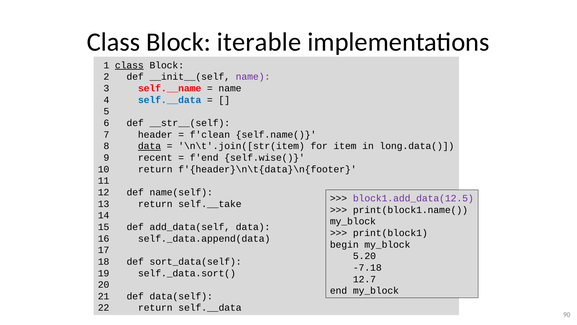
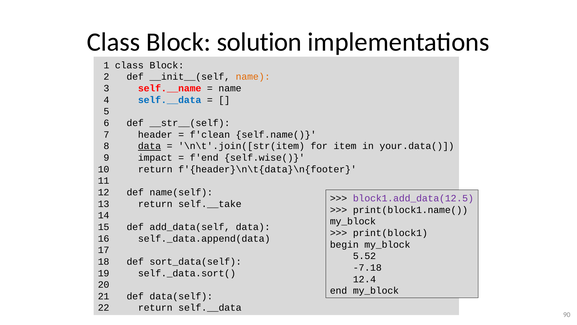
iterable: iterable -> solution (259, 42)
class underline: present -> none (129, 65)
name colour: purple -> orange (253, 77)
long.data(: long.data( -> your.data( (417, 146)
recent: recent -> impact (155, 157)
5.20: 5.20 -> 5.52 (364, 256)
12.7: 12.7 -> 12.4 (364, 279)
